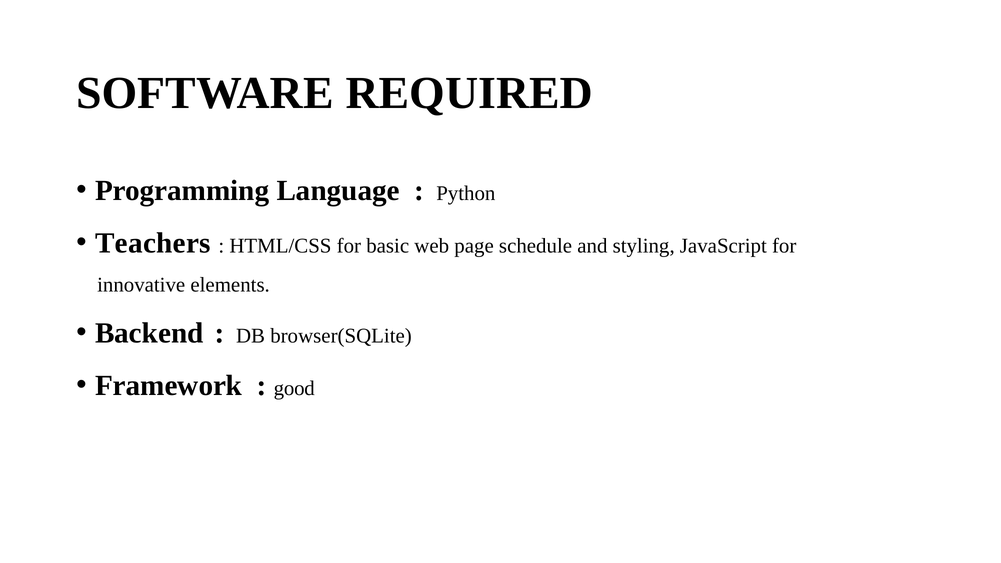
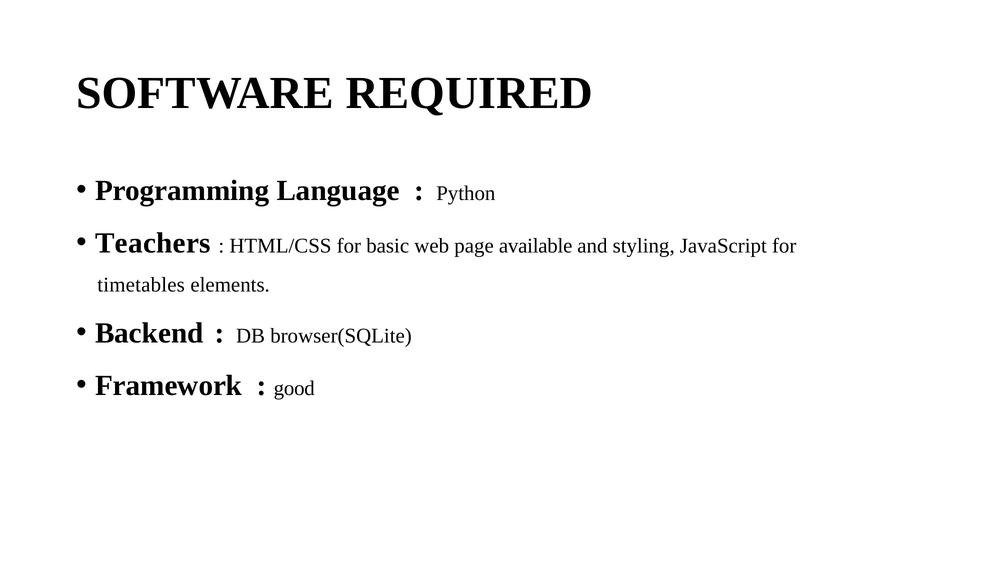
schedule: schedule -> available (536, 246)
innovative: innovative -> timetables (141, 285)
